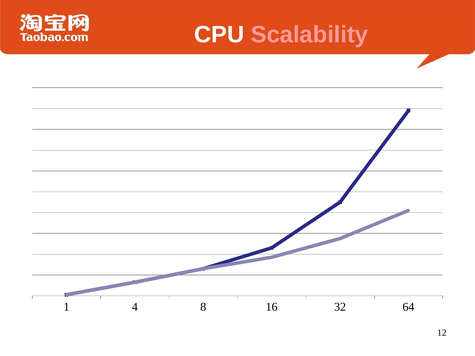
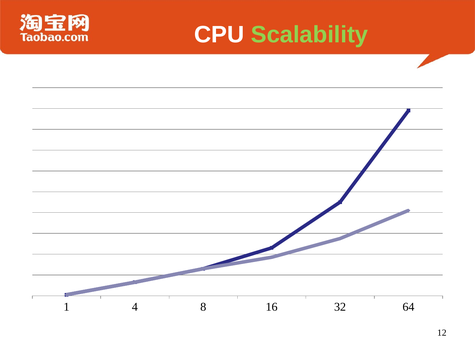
Scalability colour: pink -> light green (310, 35)
